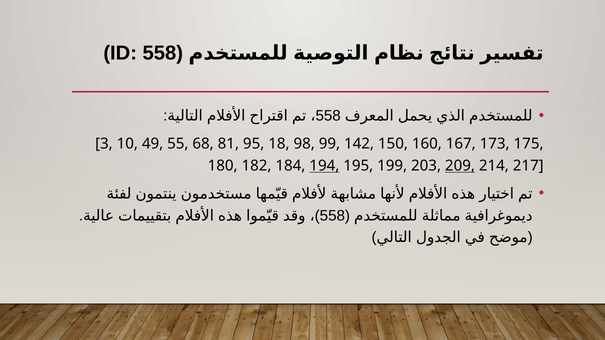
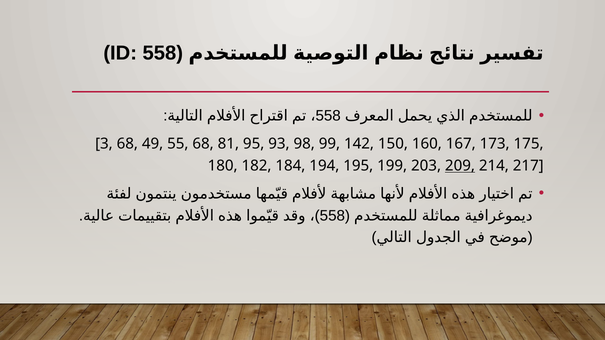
3 10: 10 -> 68 (127, 144)
18: 18 -> 93 (279, 144)
194 underline: present -> none (324, 166)
